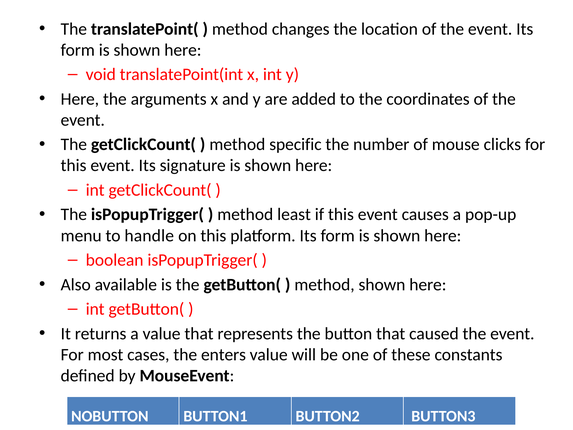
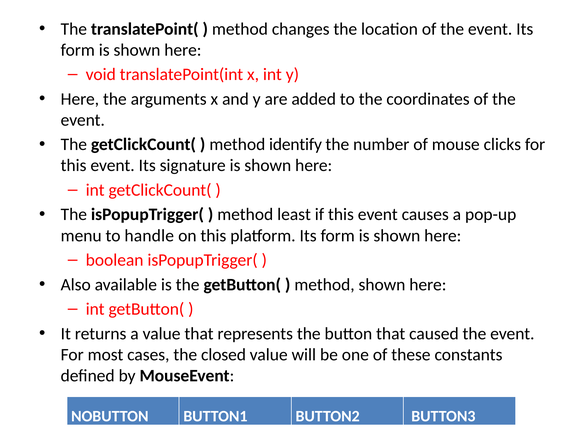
specific: specific -> identify (295, 144)
enters: enters -> closed (224, 354)
